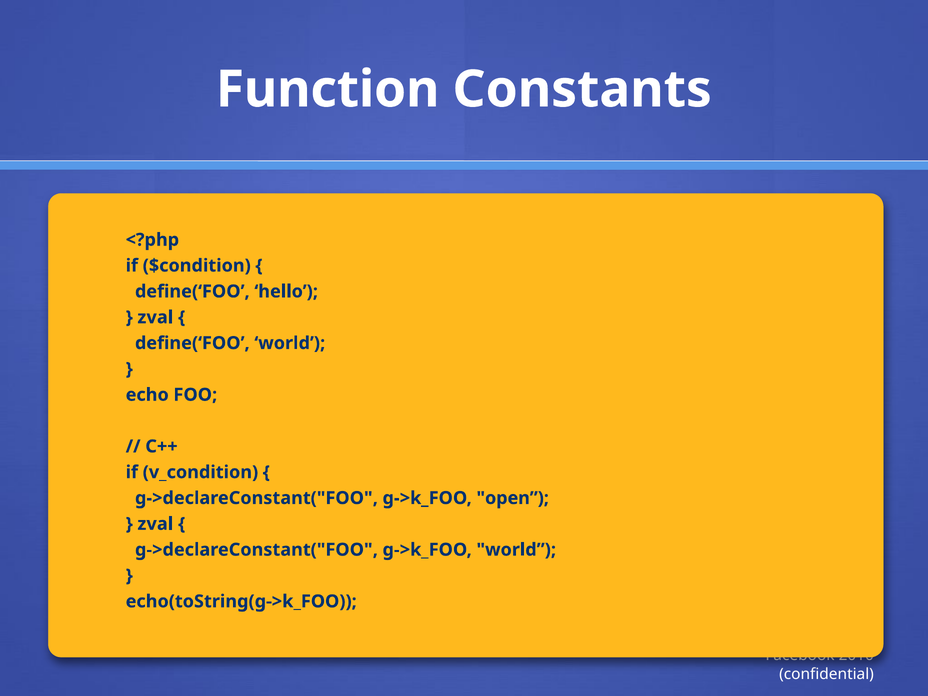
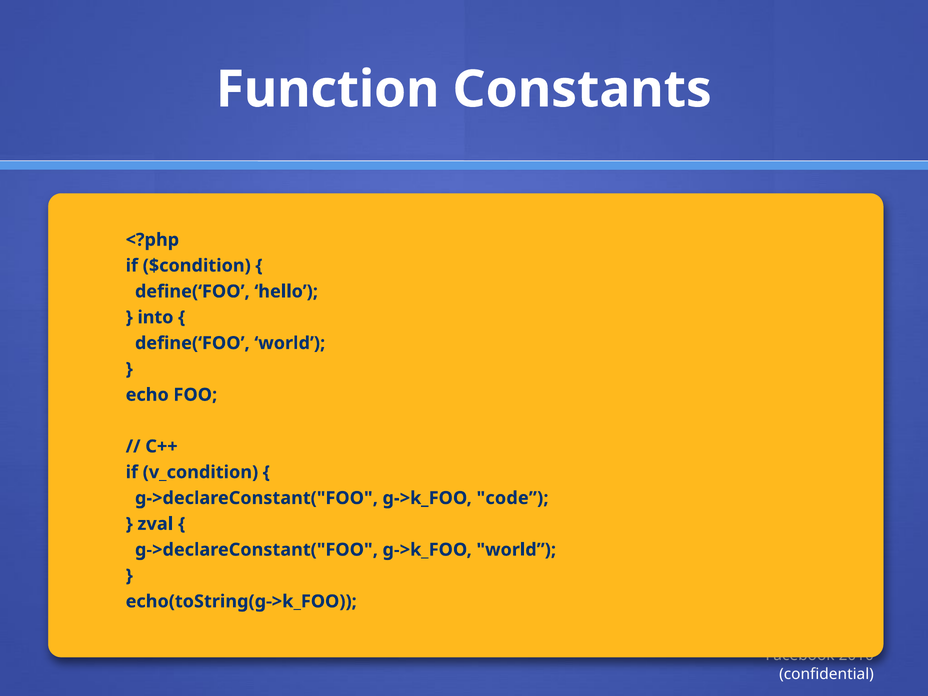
zval: zval -> into (155, 317)
open: open -> code (513, 498)
